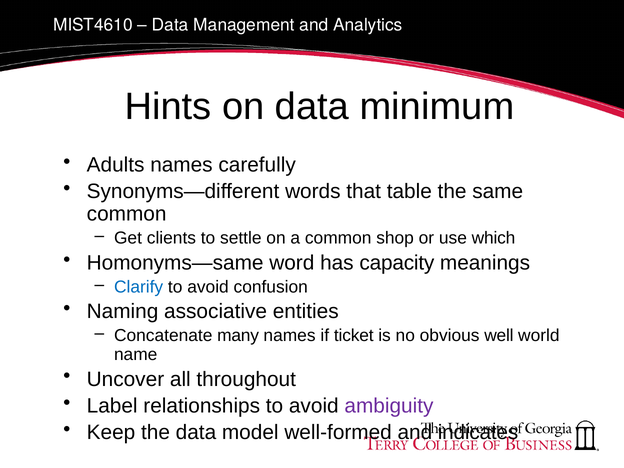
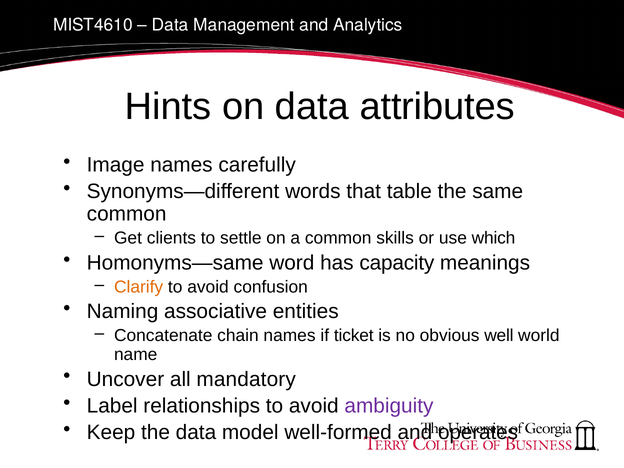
minimum: minimum -> attributes (437, 107)
Adults: Adults -> Image (116, 165)
shop: shop -> skills (395, 238)
Clarify colour: blue -> orange (139, 287)
many: many -> chain (238, 336)
throughout: throughout -> mandatory (246, 379)
indicates: indicates -> operates (478, 432)
